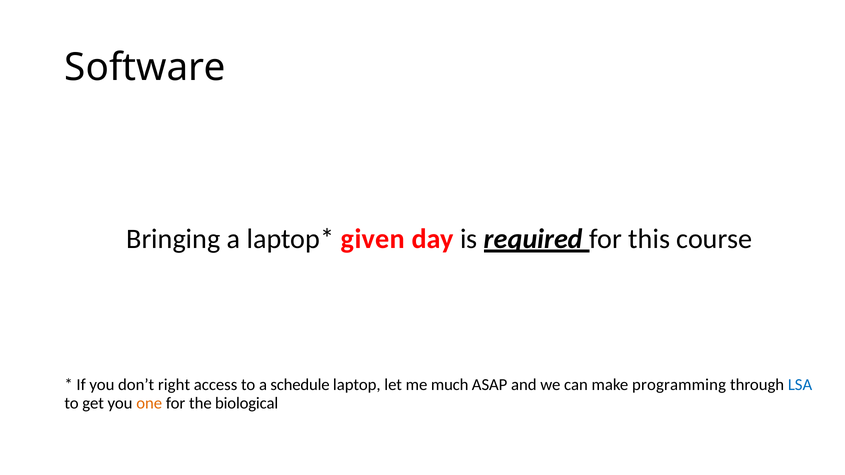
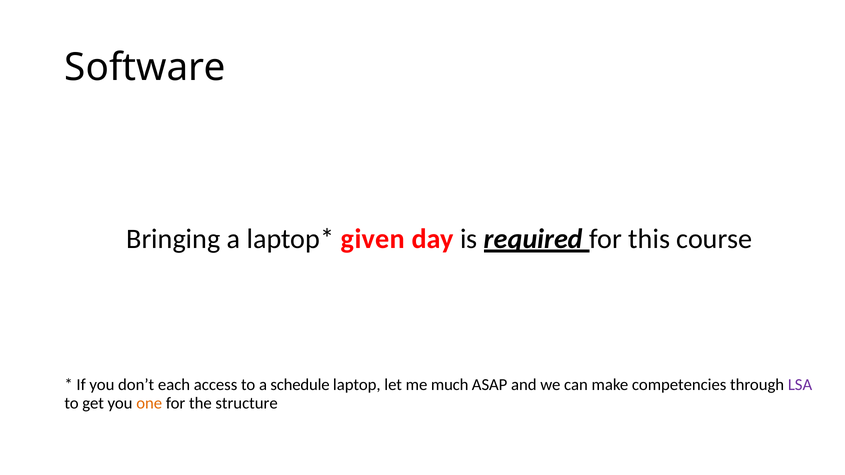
right: right -> each (174, 385)
programming: programming -> competencies (679, 385)
LSA colour: blue -> purple (800, 385)
biological: biological -> structure (247, 403)
